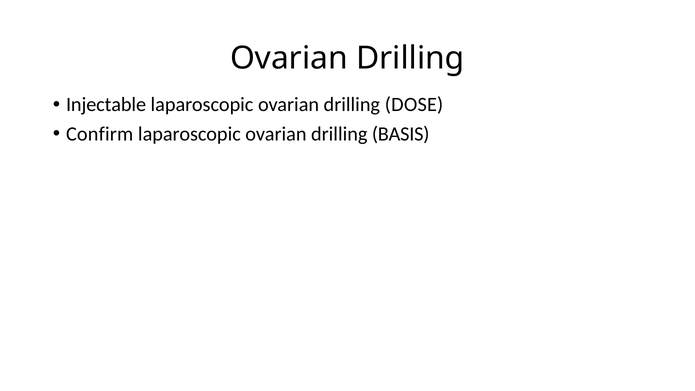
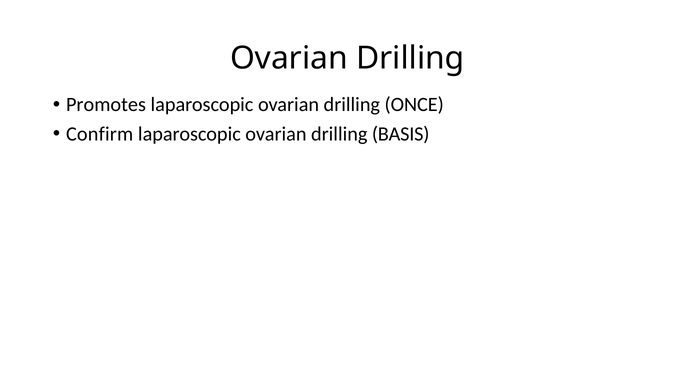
Injectable: Injectable -> Promotes (106, 105)
DOSE: DOSE -> ONCE (414, 105)
